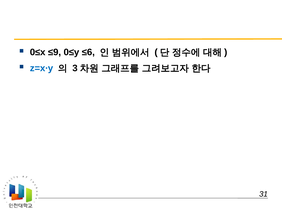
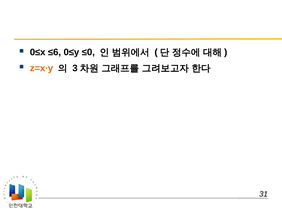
≤9: ≤9 -> ≤6 (55, 52)
≤6: ≤6 -> ≤0 (88, 52)
z=x∙y colour: blue -> orange (41, 68)
